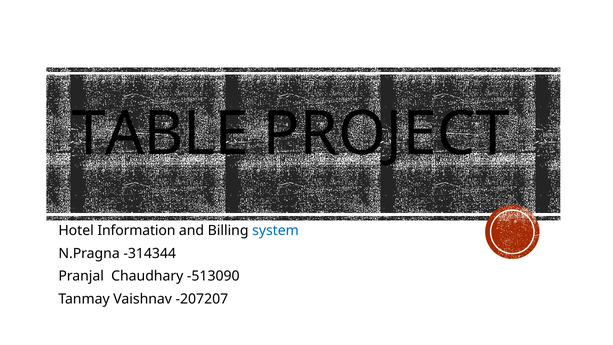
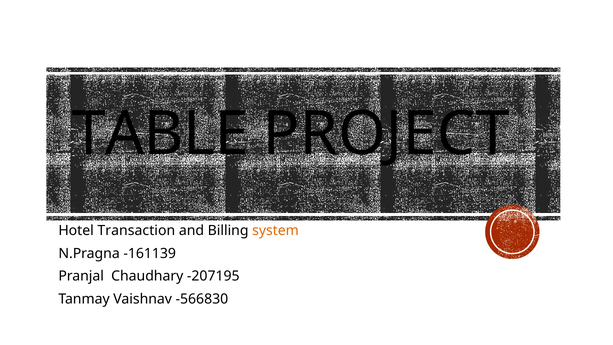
Information: Information -> Transaction (136, 230)
system colour: blue -> orange (276, 230)
-314344: -314344 -> -161139 (150, 253)
-513090: -513090 -> -207195 (213, 276)
-207207: -207207 -> -566830 (202, 299)
